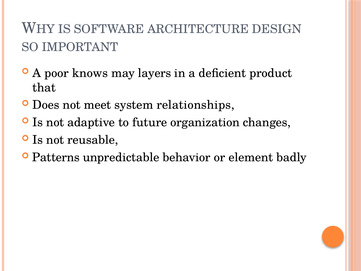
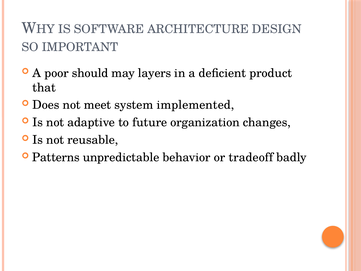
knows: knows -> should (90, 73)
relationships: relationships -> implemented (195, 105)
element: element -> tradeoff (251, 157)
